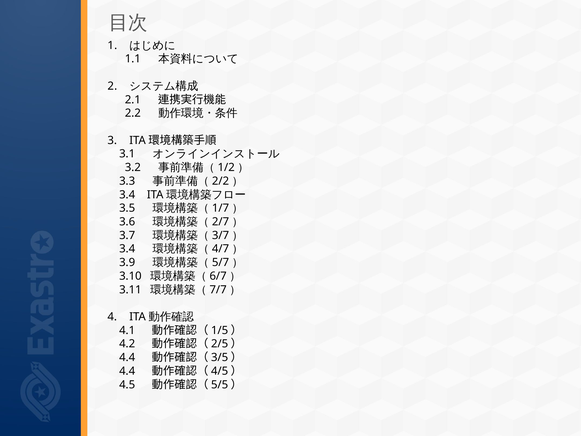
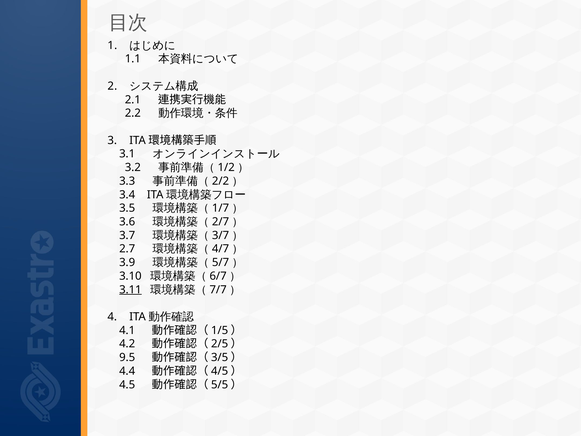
3.4: 3.4 -> 2.7 (127, 249)
3.11 underline: none -> present (130, 289)
4.4: 4.4 -> 9.5 (127, 357)
